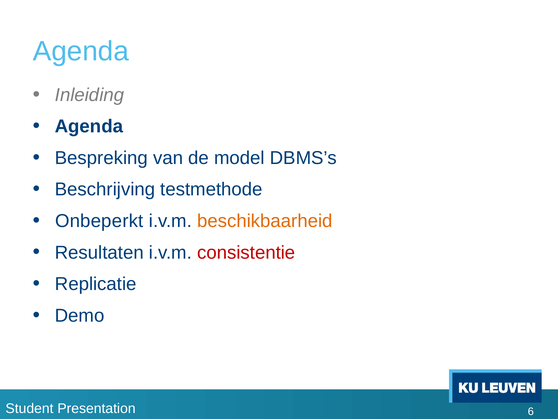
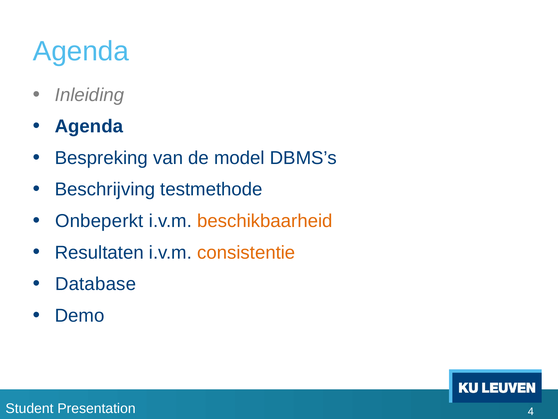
consistentie colour: red -> orange (246, 252)
Replicatie: Replicatie -> Database (96, 284)
6: 6 -> 4 (531, 411)
